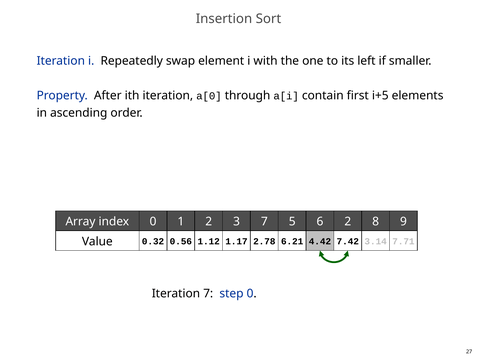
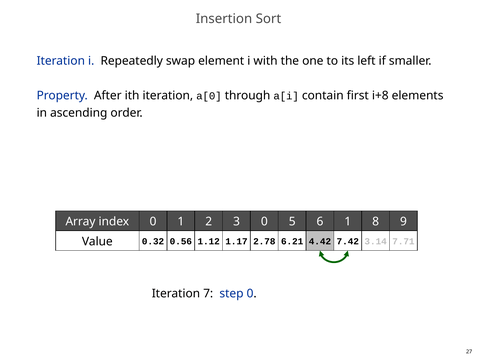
i+5: i+5 -> i+8 (380, 95)
3 7: 7 -> 0 (264, 221)
6 2: 2 -> 1 (348, 221)
